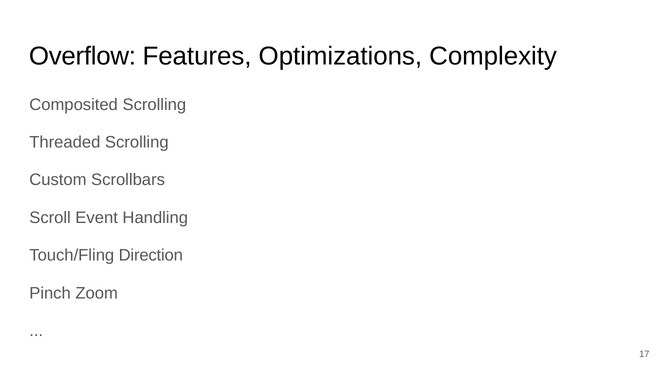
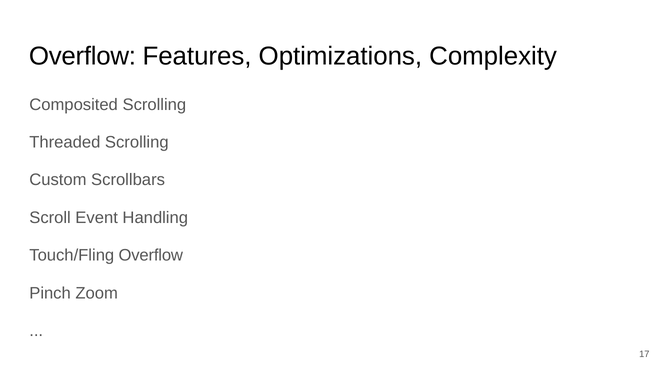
Touch/Fling Direction: Direction -> Overflow (151, 255)
